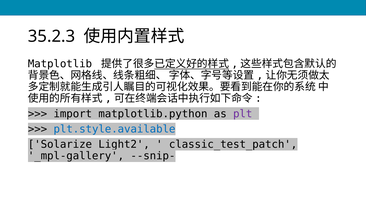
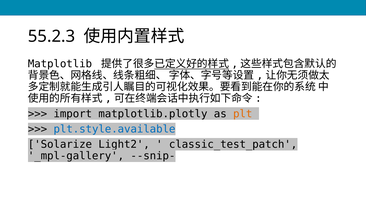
35.2.3: 35.2.3 -> 55.2.3 (52, 36)
matplotlib.python: matplotlib.python -> matplotlib.plotly (153, 114)
plt colour: purple -> orange (243, 114)
